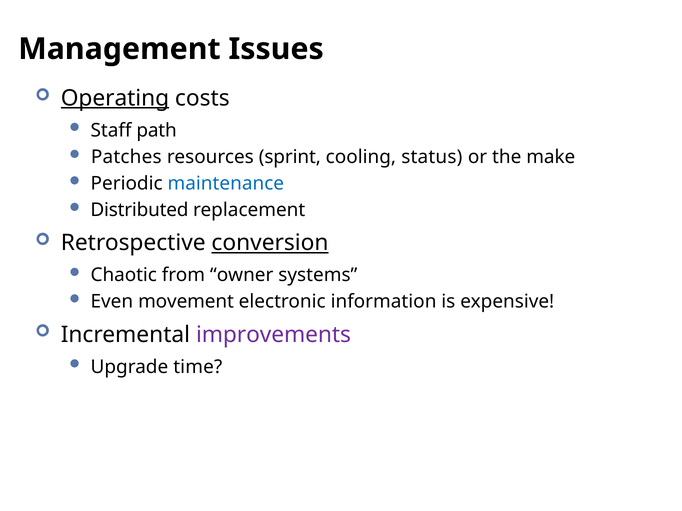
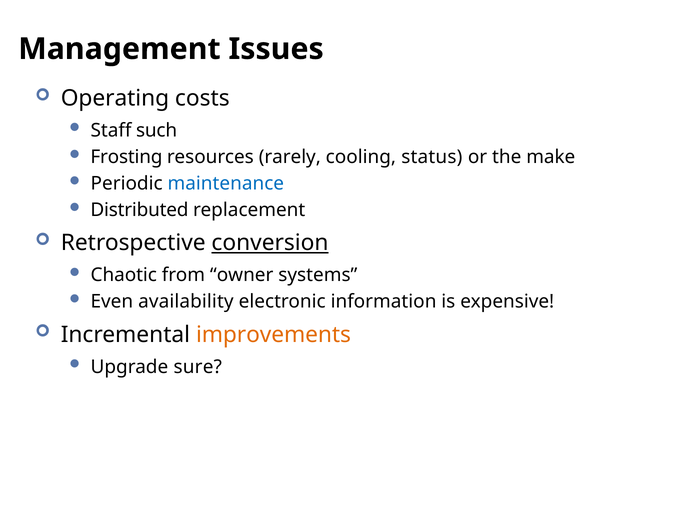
Operating underline: present -> none (115, 98)
path: path -> such (157, 131)
Patches: Patches -> Frosting (126, 157)
sprint: sprint -> rarely (290, 157)
movement: movement -> availability (186, 302)
improvements colour: purple -> orange (273, 335)
time: time -> sure (198, 367)
